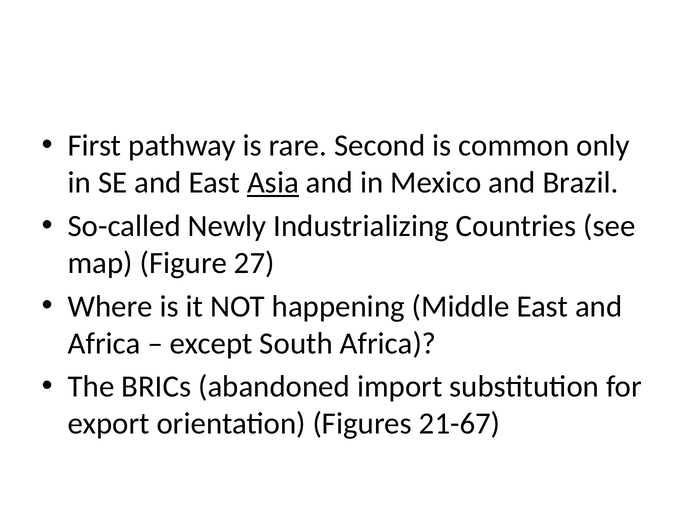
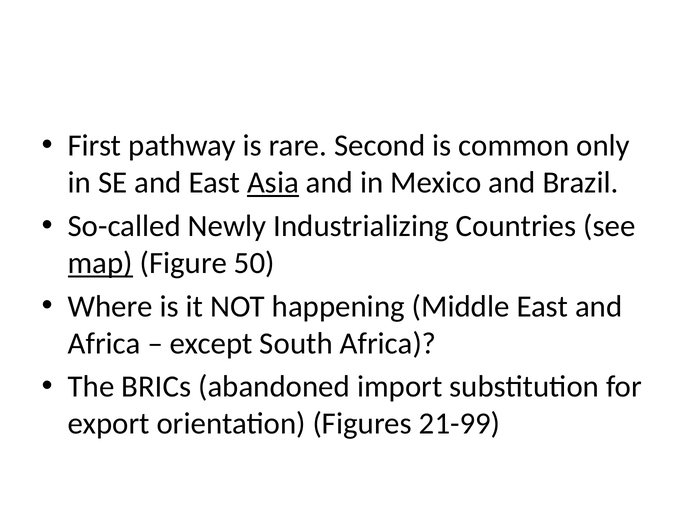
map underline: none -> present (100, 263)
27: 27 -> 50 (254, 263)
21-67: 21-67 -> 21-99 (460, 424)
